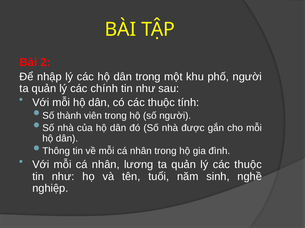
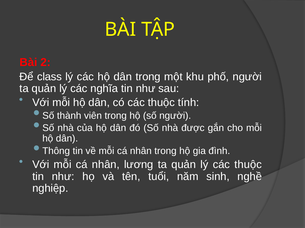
nhập: nhập -> class (49, 77)
chính: chính -> nghĩa (104, 89)
